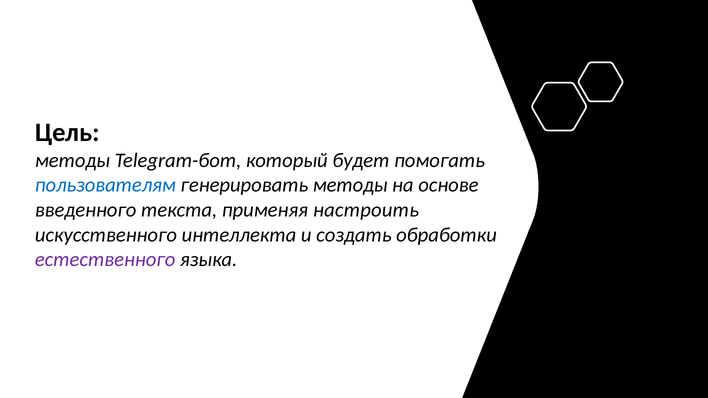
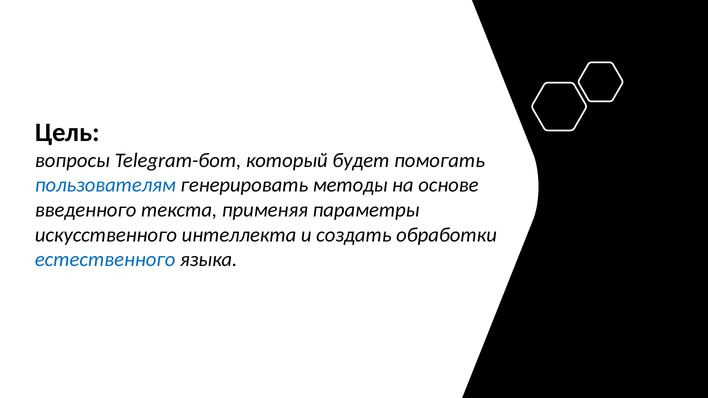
методы: методы -> вопросы (72, 160)
настроить: настроить -> параметры (366, 210)
естественного colour: purple -> blue (105, 260)
